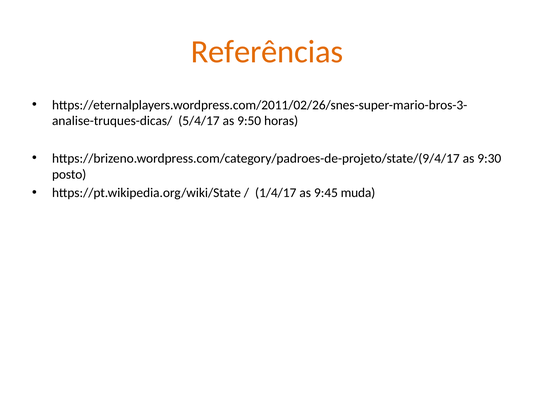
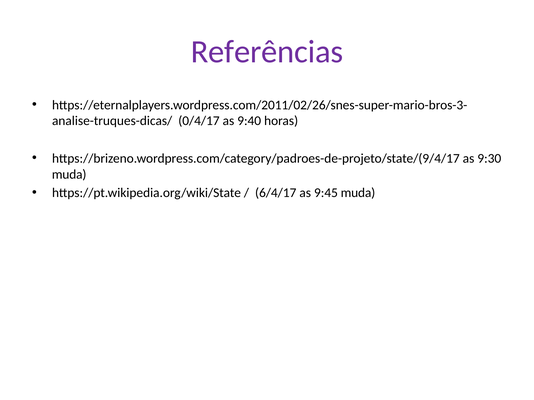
Referências colour: orange -> purple (267, 52)
5/4/17: 5/4/17 -> 0/4/17 (199, 121)
9:50: 9:50 -> 9:40 (249, 121)
posto: posto -> muda (69, 174)
1/4/17: 1/4/17 -> 6/4/17 (276, 193)
